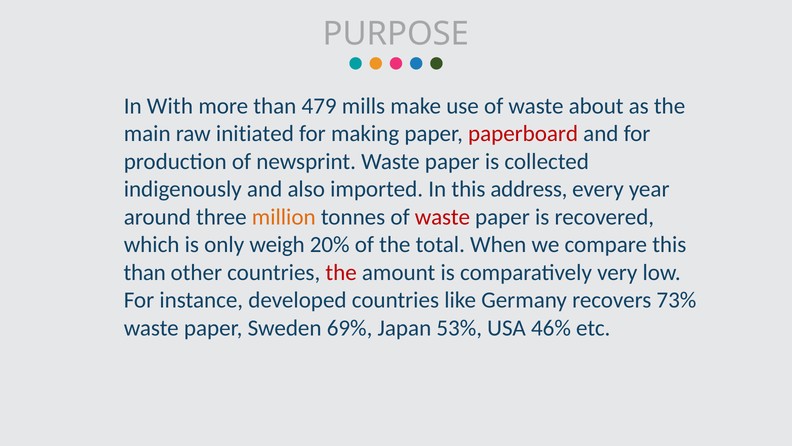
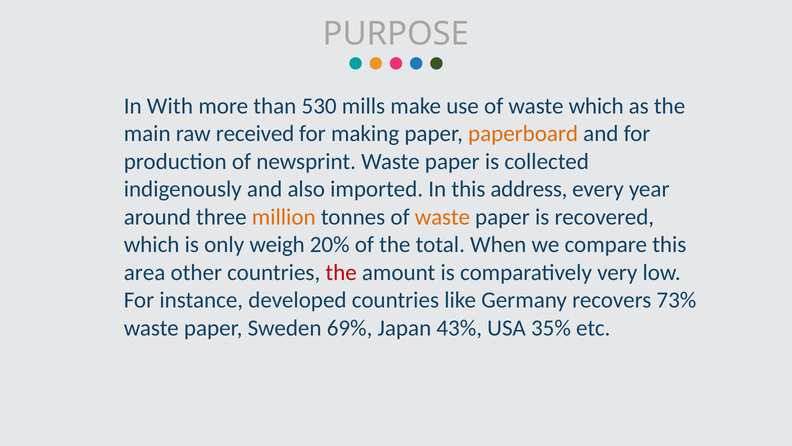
479: 479 -> 530 (319, 106)
waste about: about -> which (596, 106)
initiated: initiated -> received (255, 134)
paperboard colour: red -> orange (523, 134)
waste colour: red -> orange (442, 217)
than: than -> area (145, 272)
53%: 53% -> 43% (459, 328)
46%: 46% -> 35% (551, 328)
